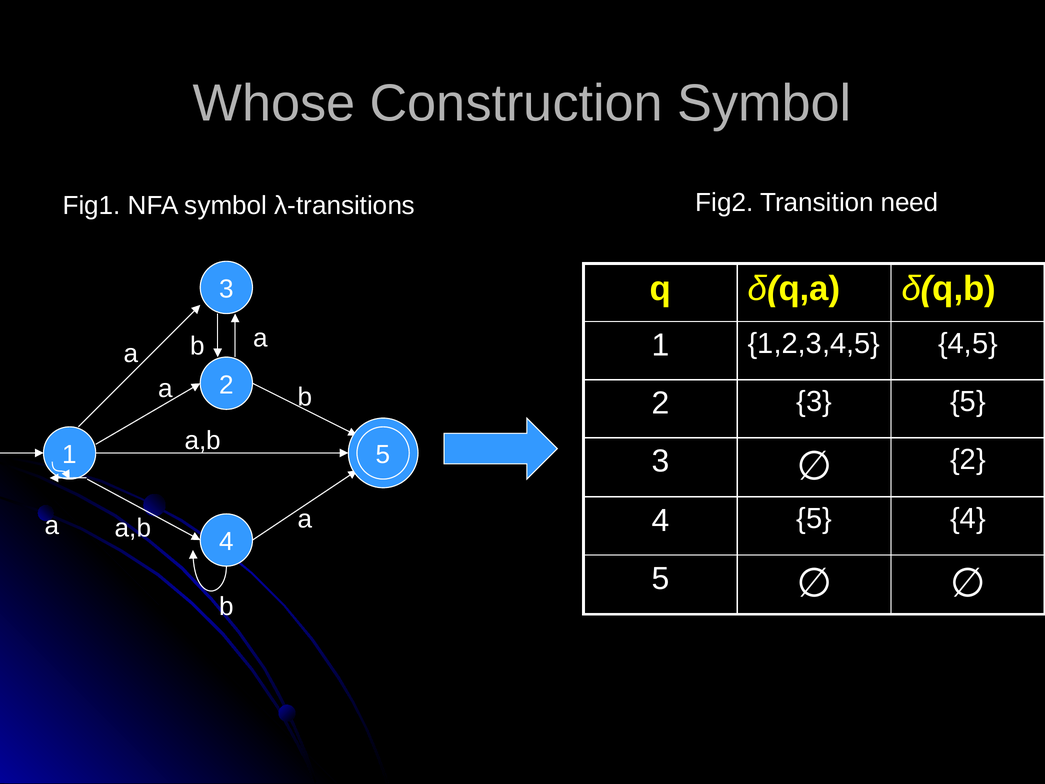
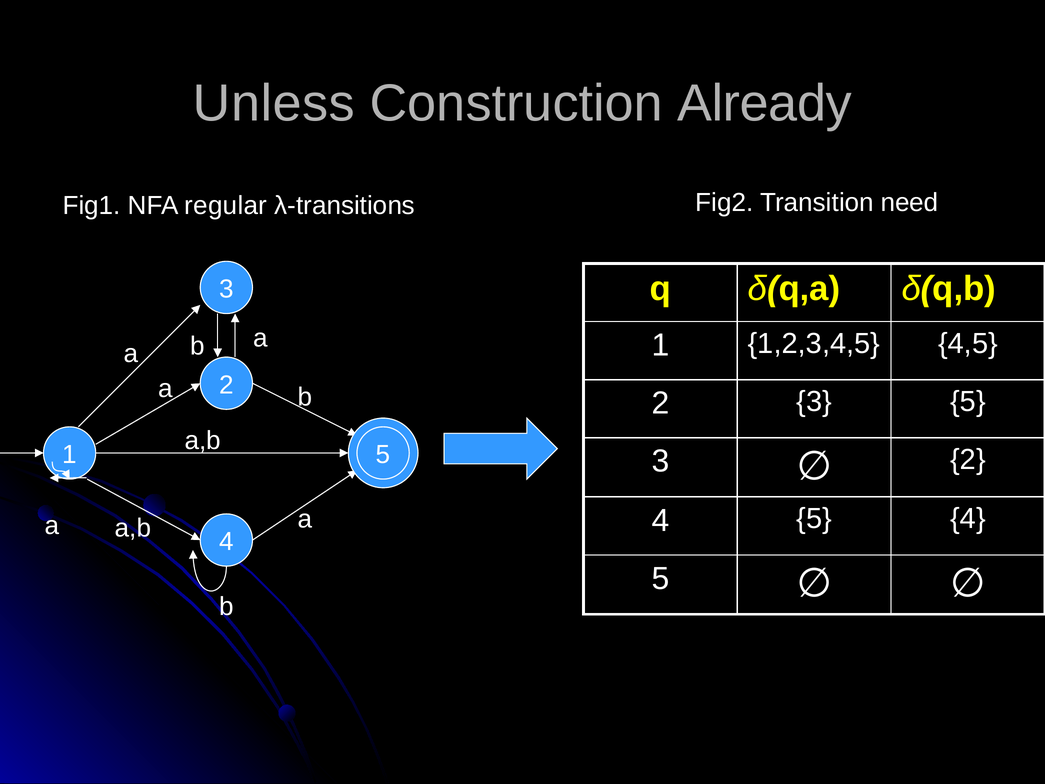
Whose: Whose -> Unless (274, 104)
Construction Symbol: Symbol -> Already (765, 104)
NFA symbol: symbol -> regular (226, 206)
